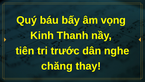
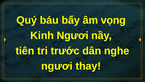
Kinh Thanh: Thanh -> Ngươi (73, 35)
chăng: chăng -> ngươi (57, 66)
